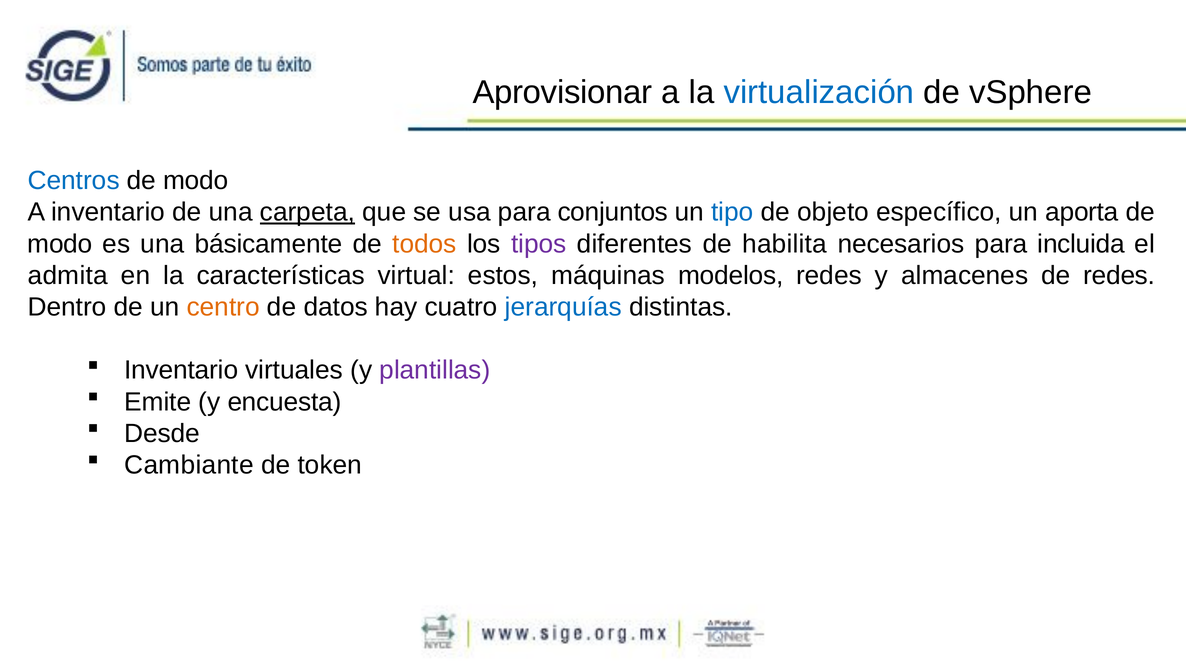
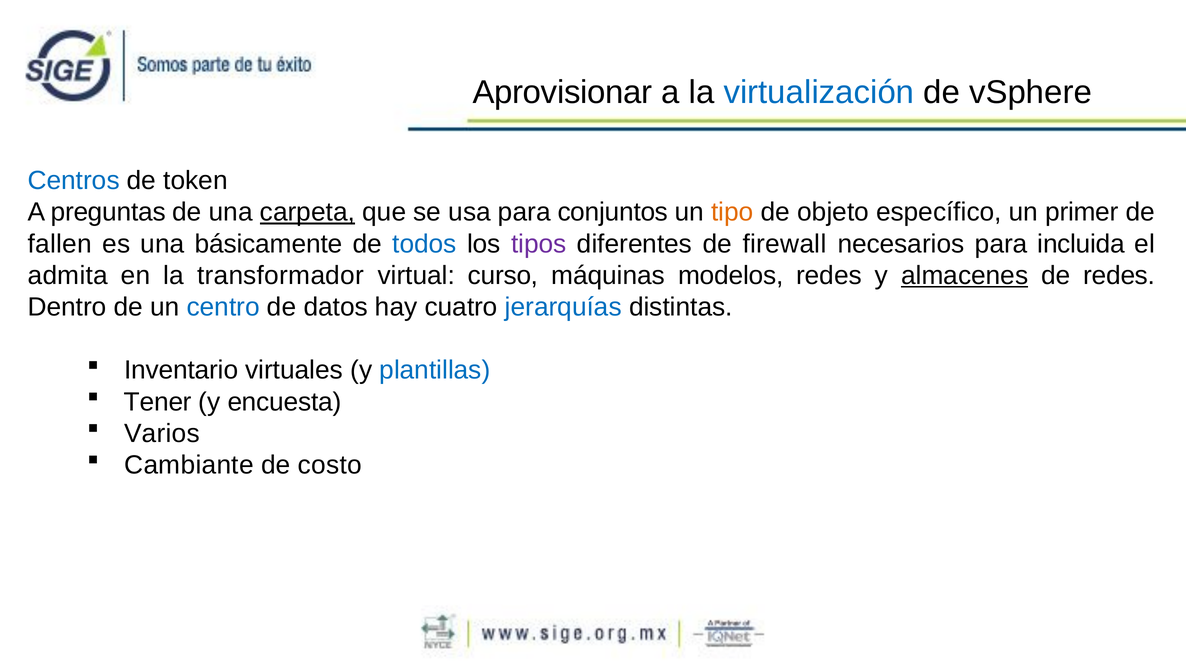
modo: modo -> token (196, 181)
A inventario: inventario -> preguntas (108, 212)
tipo colour: blue -> orange (732, 212)
aporta: aporta -> primer (1082, 212)
modo: modo -> fallen (60, 244)
todos colour: orange -> blue (425, 244)
habilita: habilita -> firewall (785, 244)
características: características -> transformador (281, 275)
estos: estos -> curso (503, 275)
almacenes underline: none -> present (965, 275)
centro colour: orange -> blue (223, 307)
plantillas colour: purple -> blue (435, 370)
Emite: Emite -> Tener (158, 402)
Desde: Desde -> Varios (162, 434)
token: token -> costo (330, 465)
